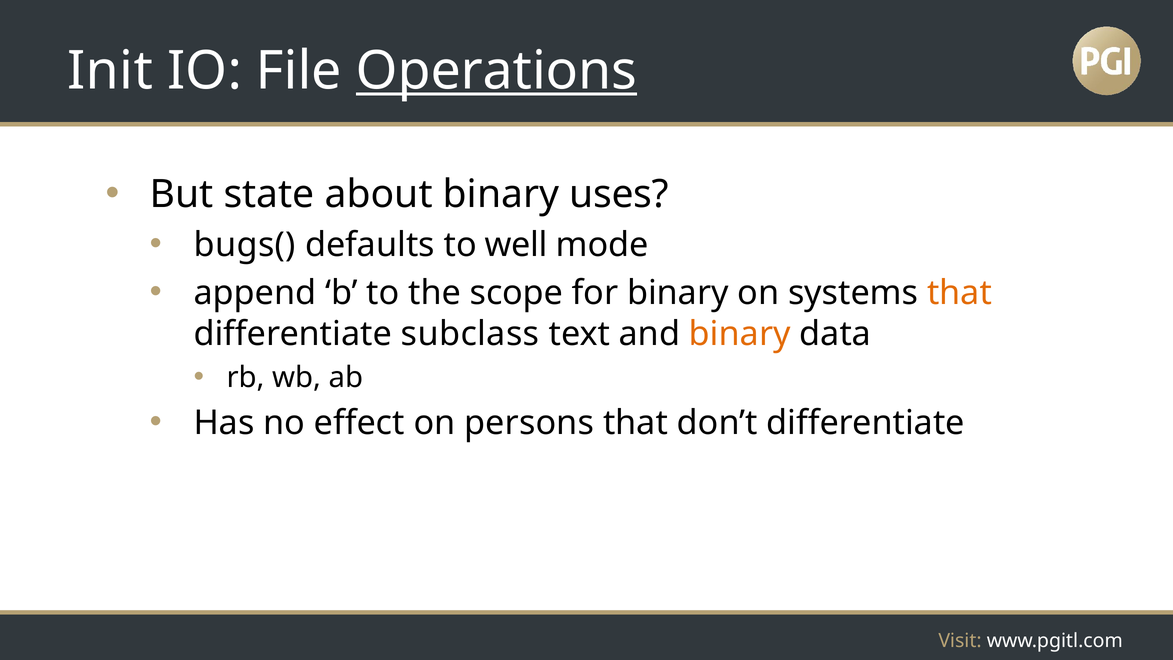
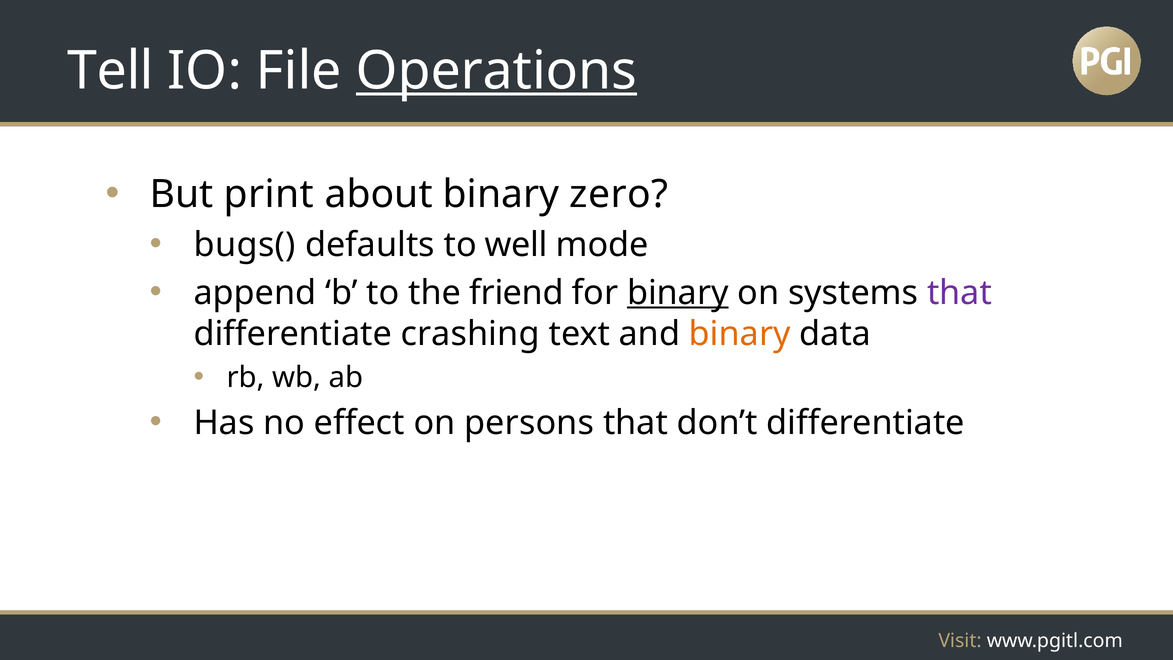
Init: Init -> Tell (111, 71)
state: state -> print (269, 194)
uses: uses -> zero (619, 194)
scope: scope -> friend (517, 293)
binary underline: none -> present (678, 293)
that colour: orange -> purple (960, 293)
subclass: subclass -> crashing (470, 334)
